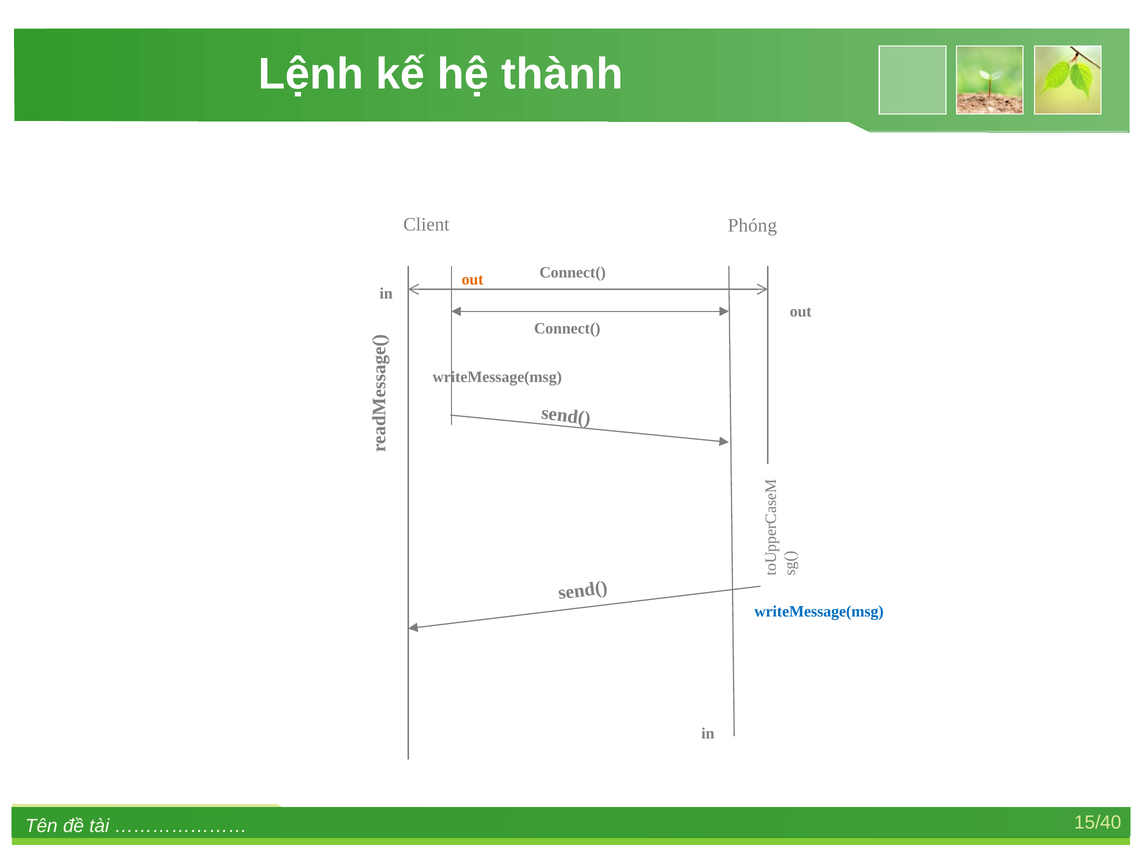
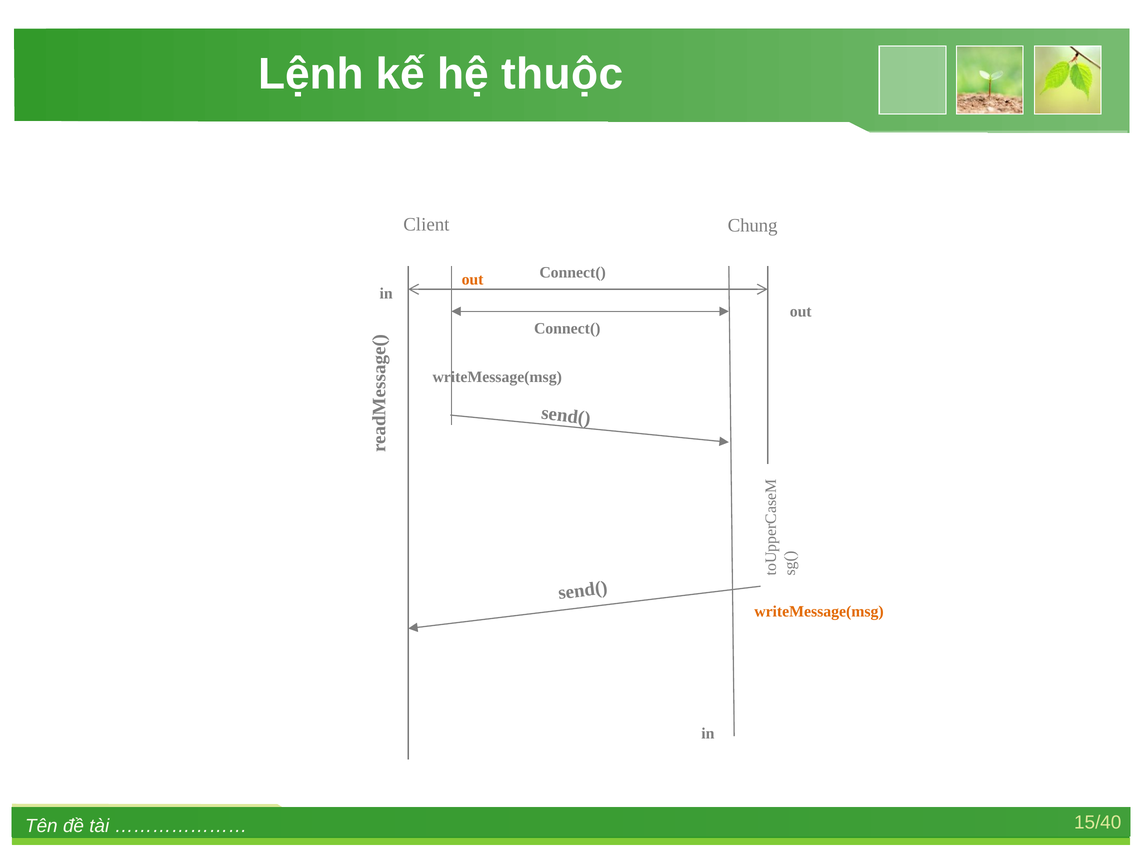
thành: thành -> thuộc (562, 74)
Phóng: Phóng -> Chung (753, 225)
writeMessage(msg colour: blue -> orange (819, 611)
